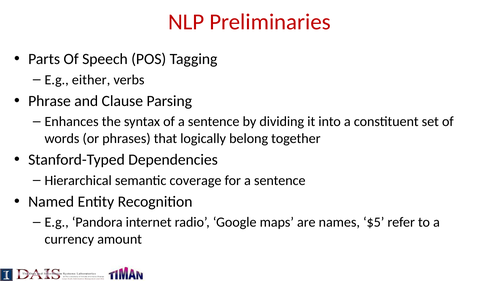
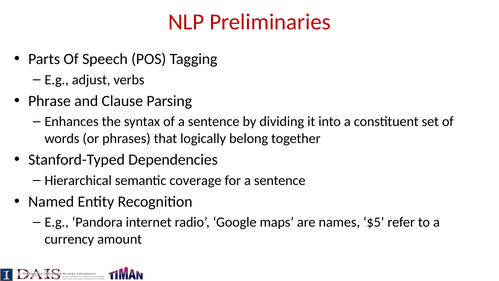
either: either -> adjust (91, 80)
